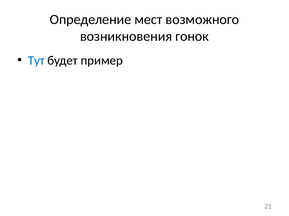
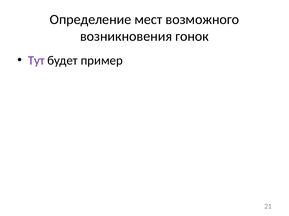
Тут colour: blue -> purple (36, 61)
